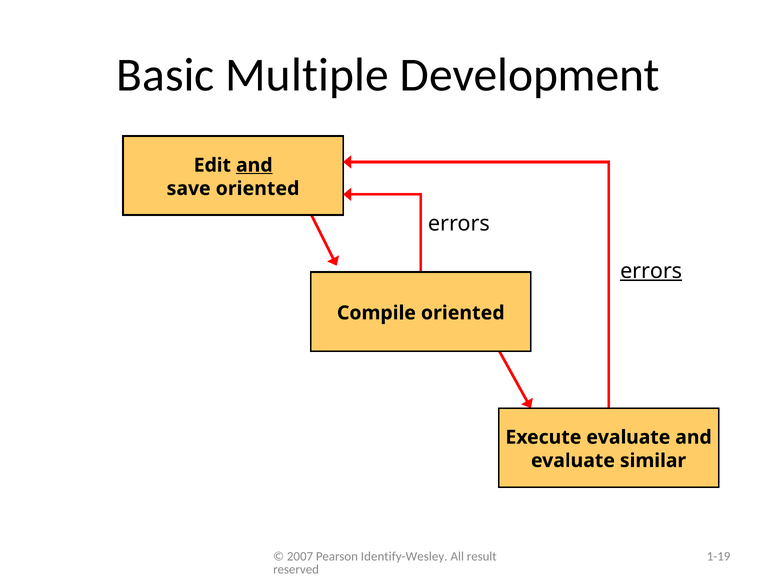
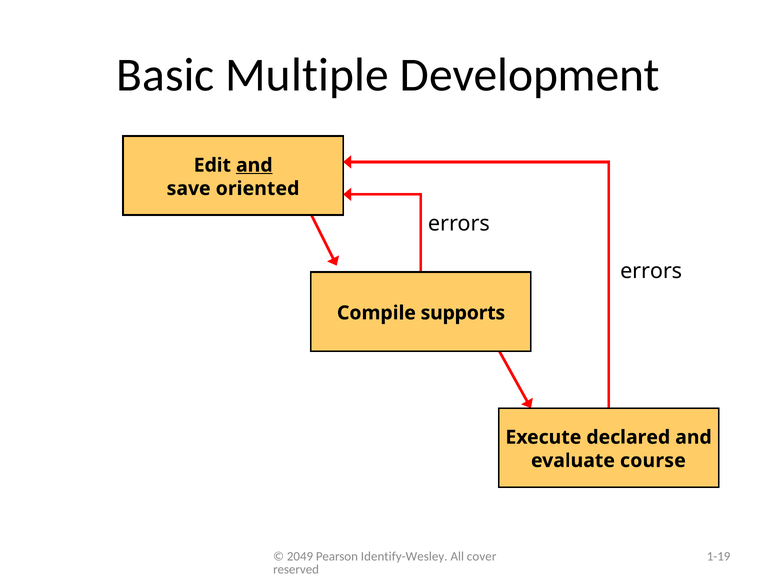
errors underline: present -> none (651, 271)
Compile oriented: oriented -> supports (463, 313)
Execute evaluate: evaluate -> declared (628, 437)
similar: similar -> course (653, 460)
2007: 2007 -> 2049 (300, 556)
result: result -> cover (482, 556)
